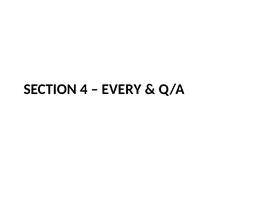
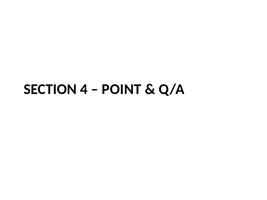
EVERY: EVERY -> POINT (122, 89)
